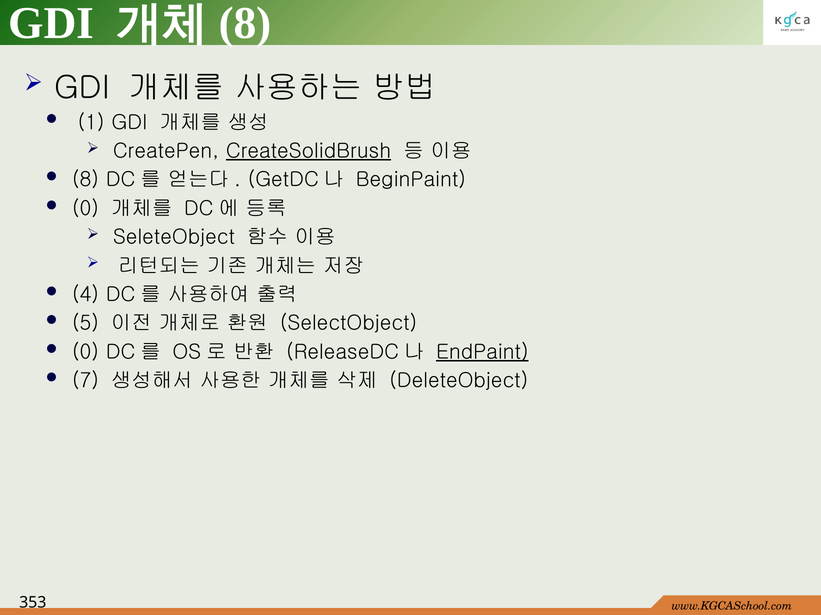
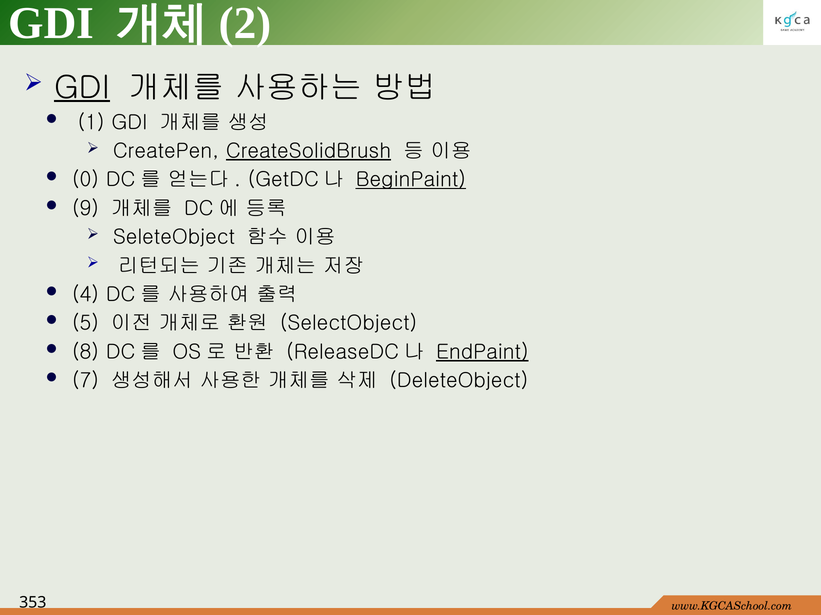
8: 8 -> 2 (245, 23)
GDI underline: none -> present (82, 88)
8: 8 -> 0 (85, 180)
BeginPaint underline: none -> present (411, 180)
0: 0 -> 9 (85, 209)
0: 0 -> 8 (85, 352)
